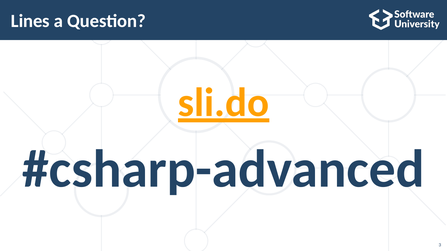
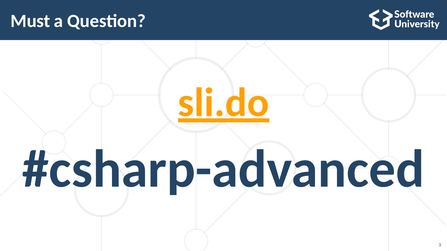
Lines: Lines -> Must (30, 21)
